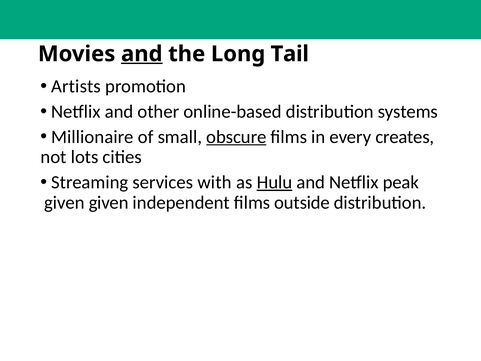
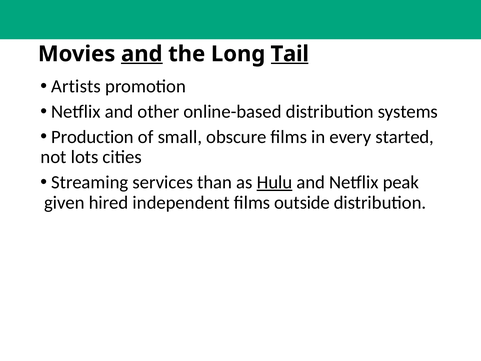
Tail underline: none -> present (290, 54)
Millionaire: Millionaire -> Production (93, 137)
obscure underline: present -> none (236, 137)
creates: creates -> started (405, 137)
with: with -> than (215, 182)
given given: given -> hired (109, 202)
